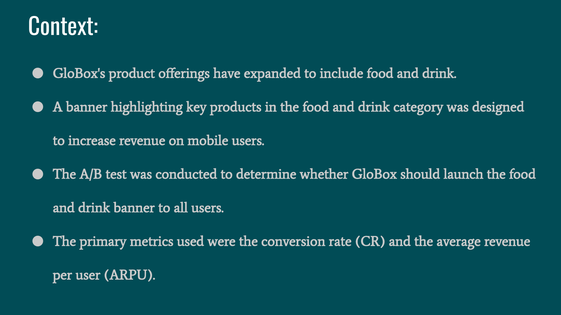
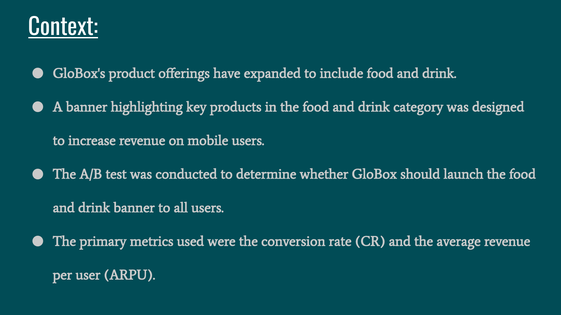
Context underline: none -> present (63, 28)
